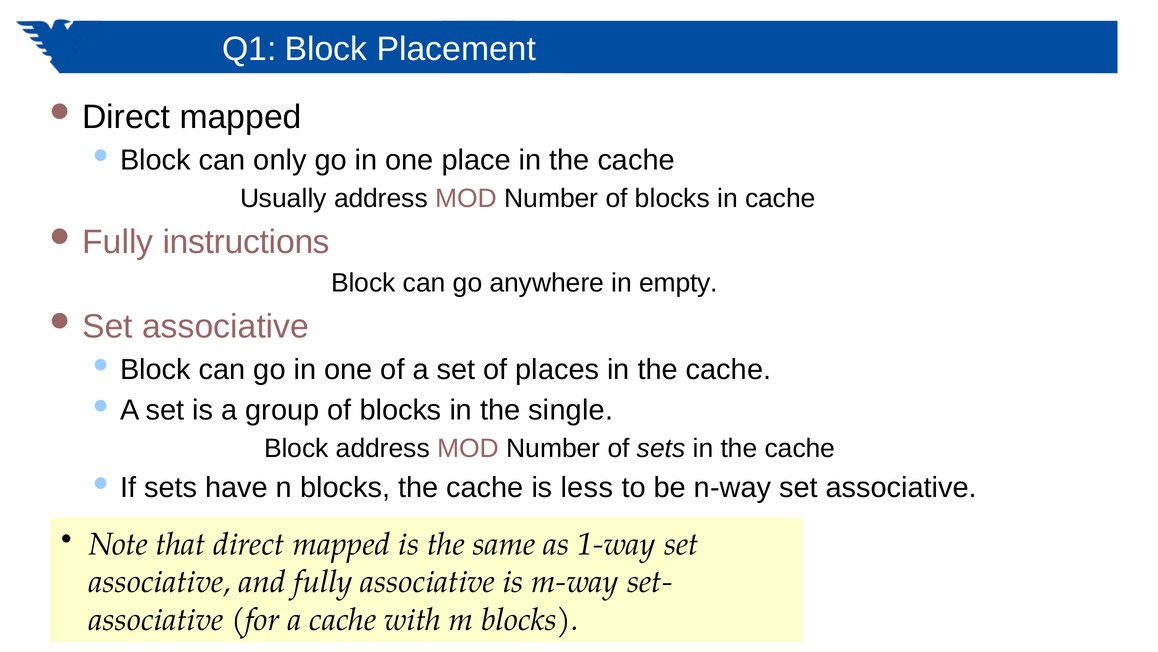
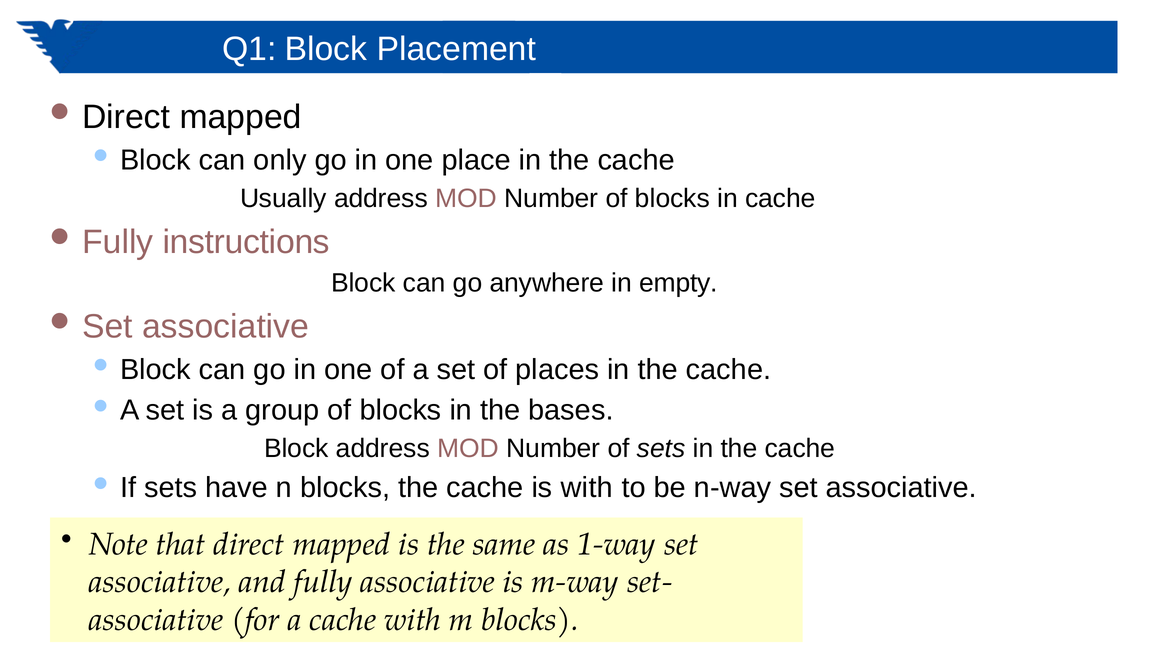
single: single -> bases (571, 410)
is less: less -> with (587, 487)
